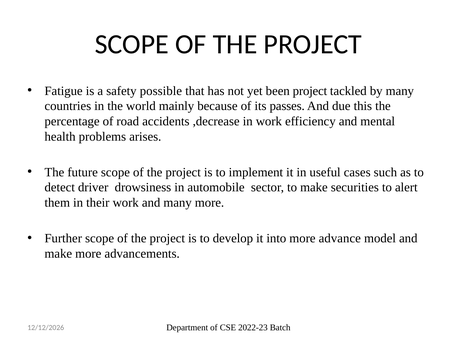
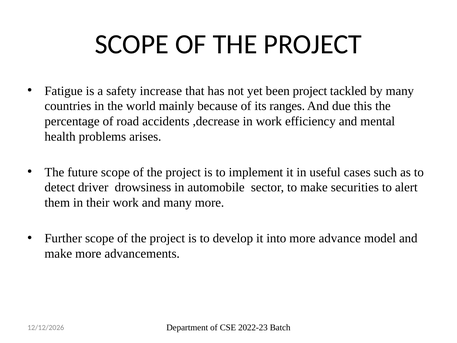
possible: possible -> increase (161, 91)
passes: passes -> ranges (287, 106)
